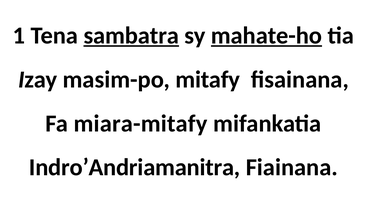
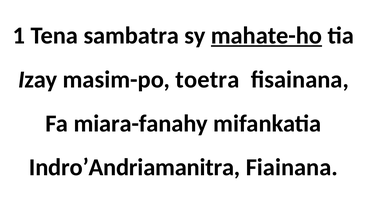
sambatra underline: present -> none (131, 36)
mitafy: mitafy -> toetra (207, 80)
miara-mitafy: miara-mitafy -> miara-fanahy (141, 124)
